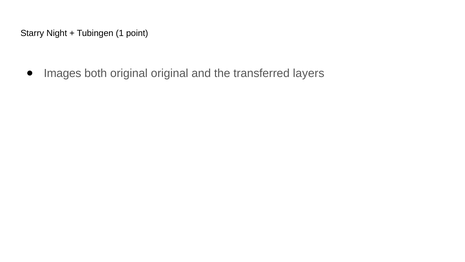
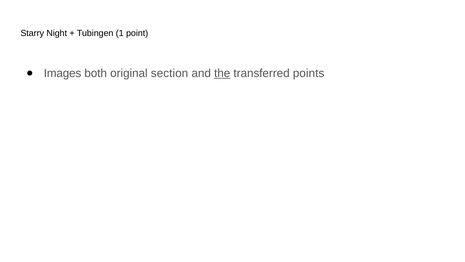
original original: original -> section (170, 73)
the underline: none -> present (222, 73)
layers: layers -> points (309, 73)
